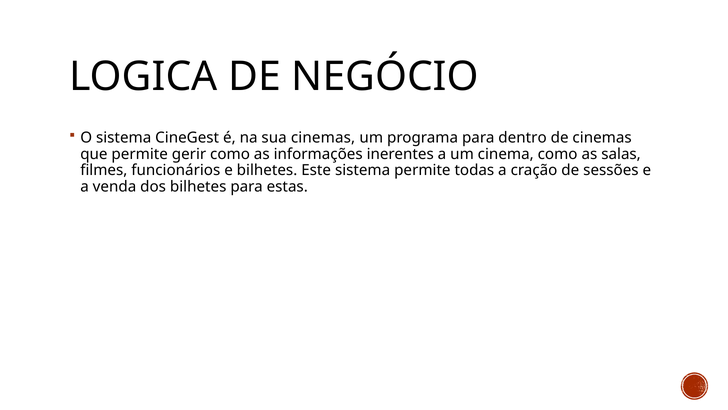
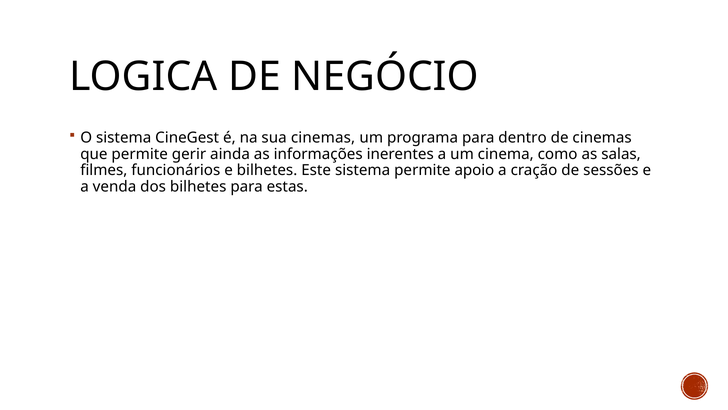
gerir como: como -> ainda (230, 154)
todas: todas -> apoio (474, 170)
